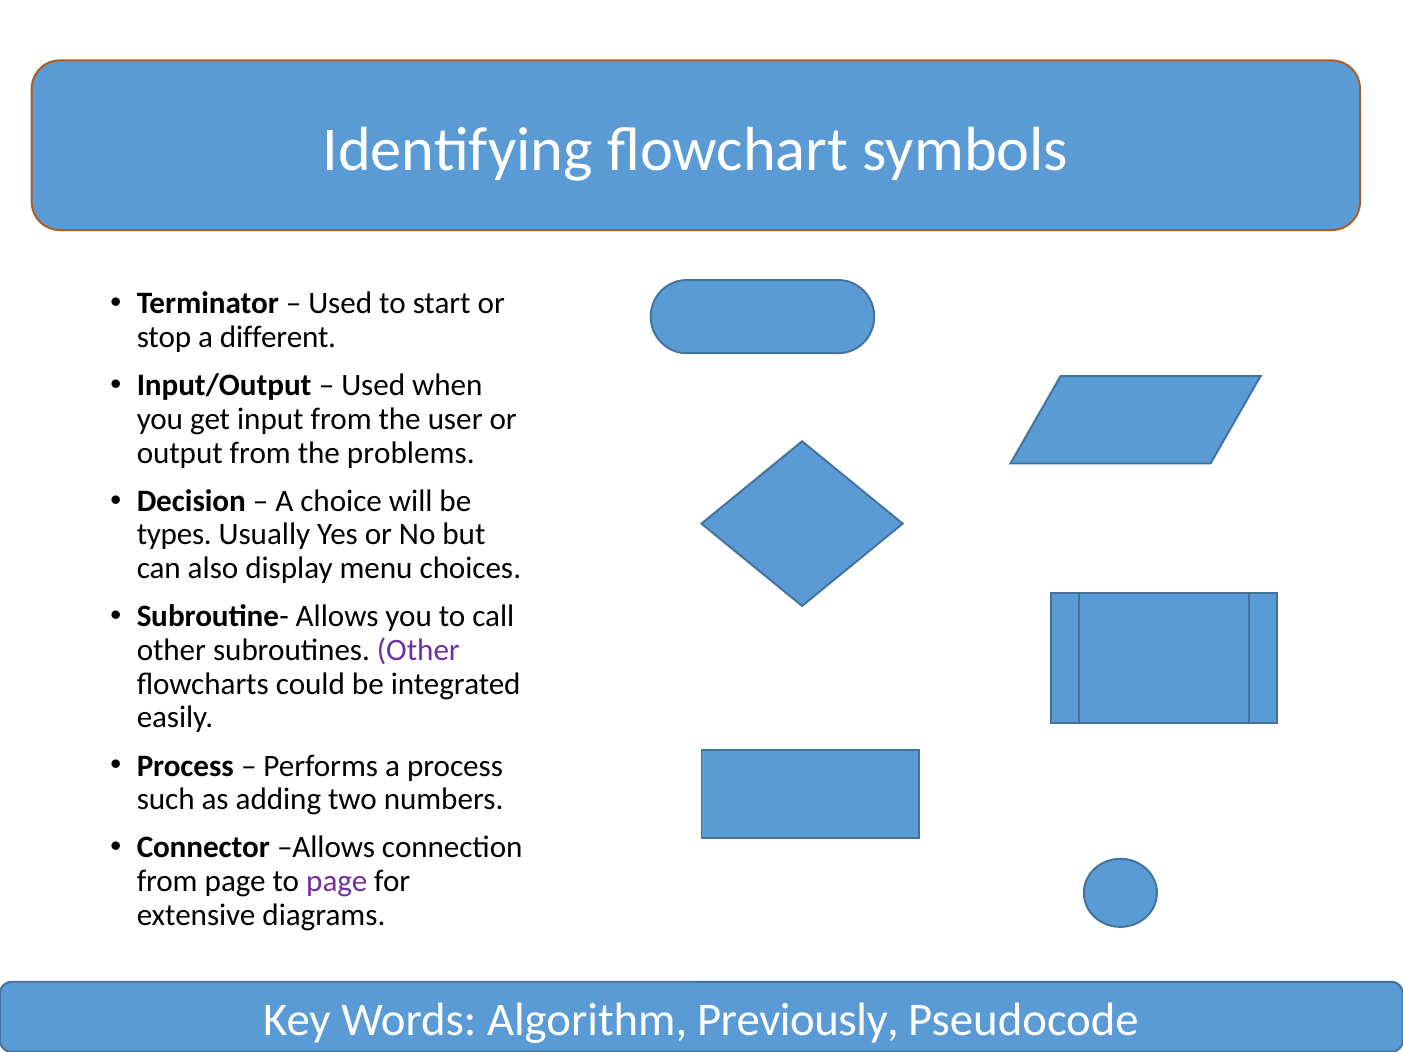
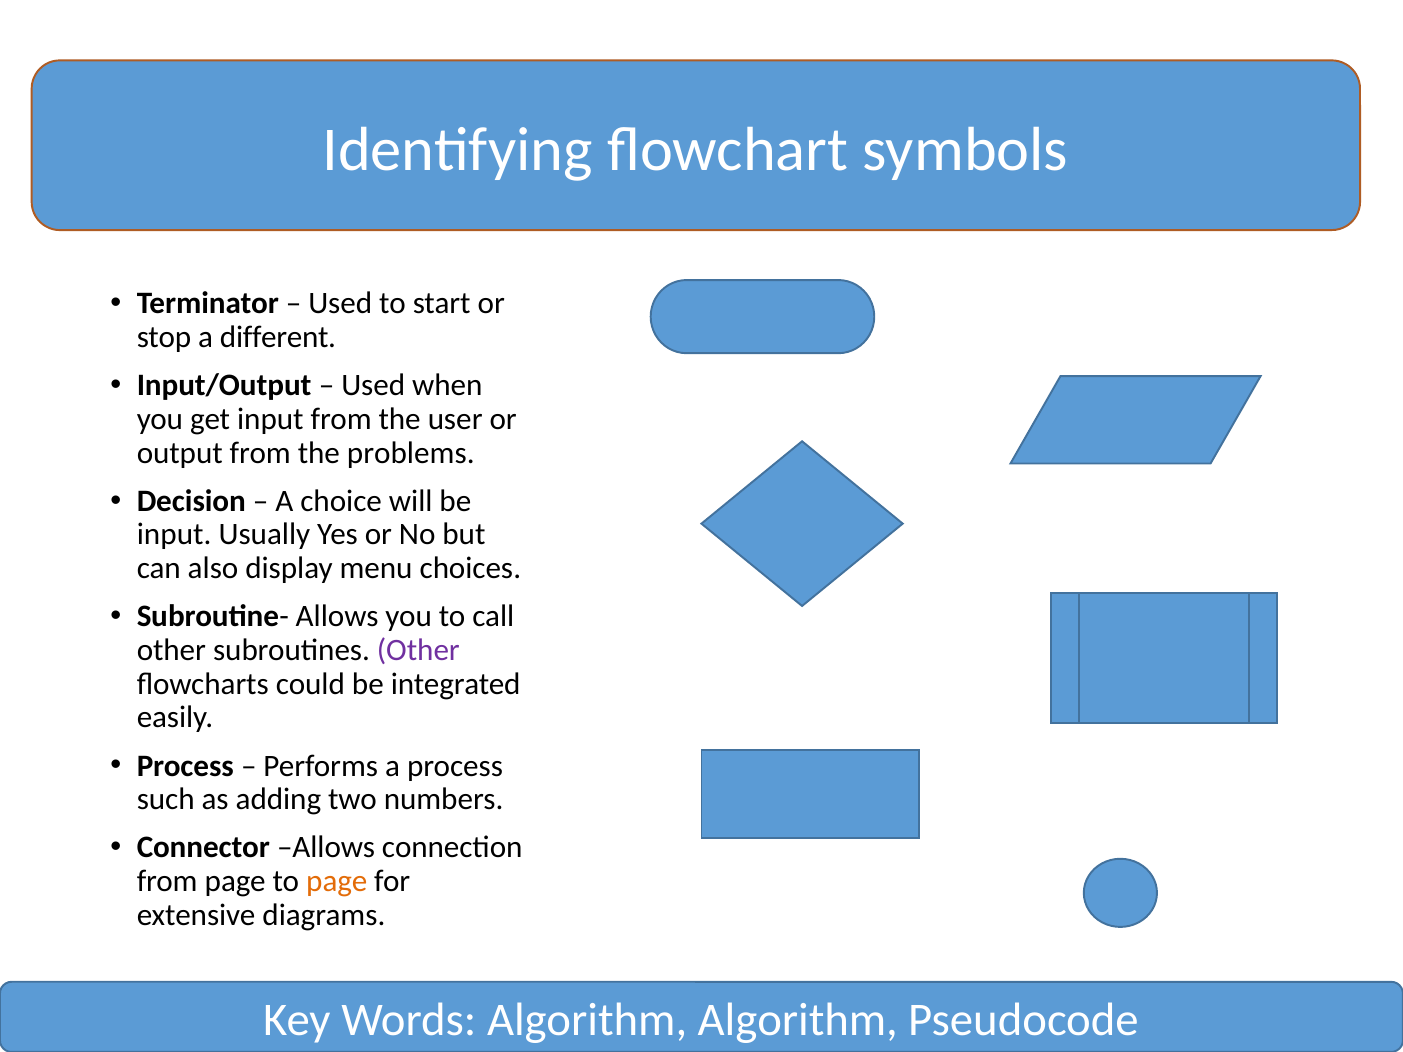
types: types -> input (174, 535)
page colour: purple -> orange (337, 882)
Algorithm Previously: Previously -> Algorithm (798, 1020)
